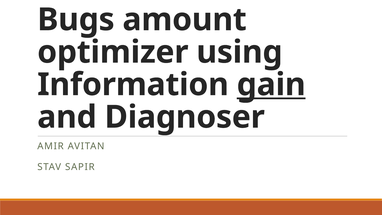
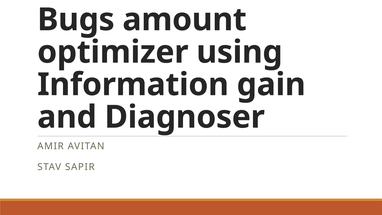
gain underline: present -> none (271, 85)
